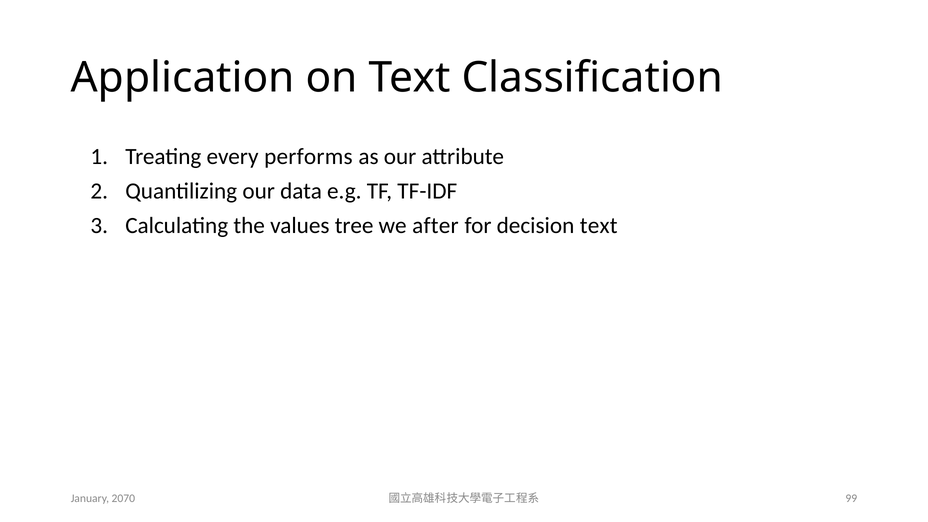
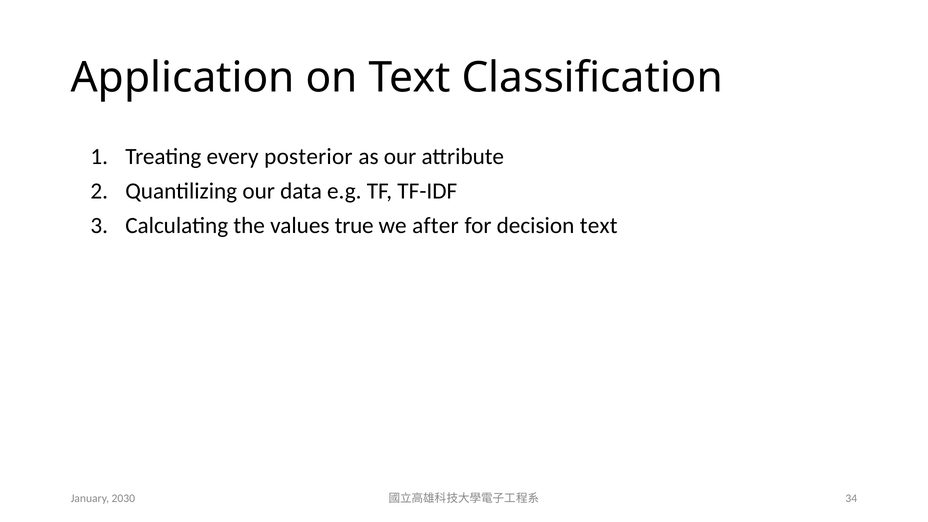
performs: performs -> posterior (308, 156)
tree: tree -> true (354, 226)
2070: 2070 -> 2030 (123, 498)
99: 99 -> 34 (851, 498)
